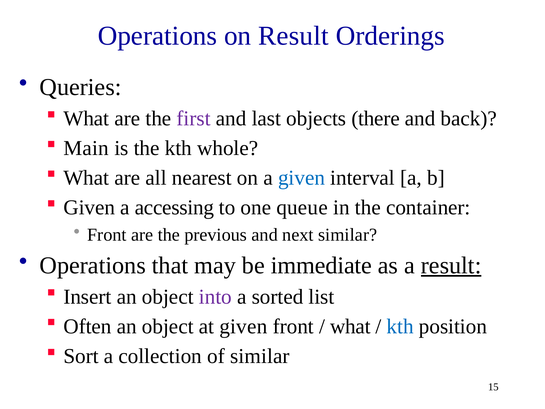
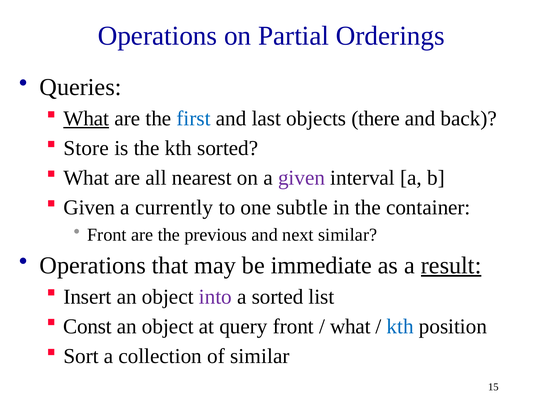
on Result: Result -> Partial (294, 36)
What underline: none -> present (86, 118)
first colour: purple -> blue (194, 118)
Main: Main -> Store (86, 148)
kth whole: whole -> sorted (228, 148)
given colour: blue -> purple (302, 178)
accessing: accessing -> currently (174, 207)
queue: queue -> subtle (302, 207)
Often: Often -> Const (88, 326)
at given: given -> query (243, 326)
